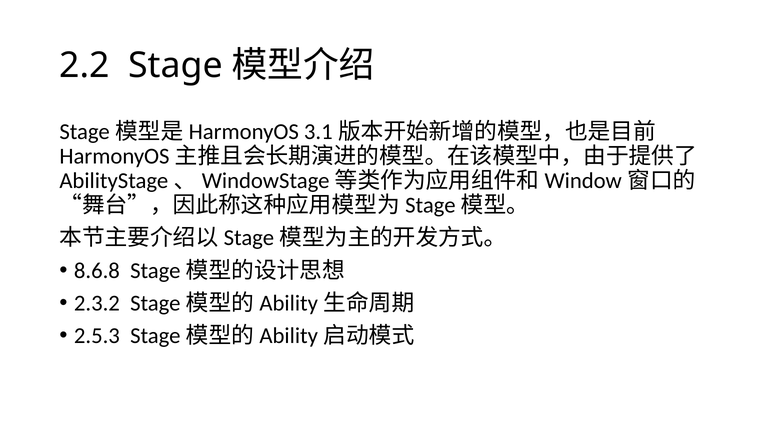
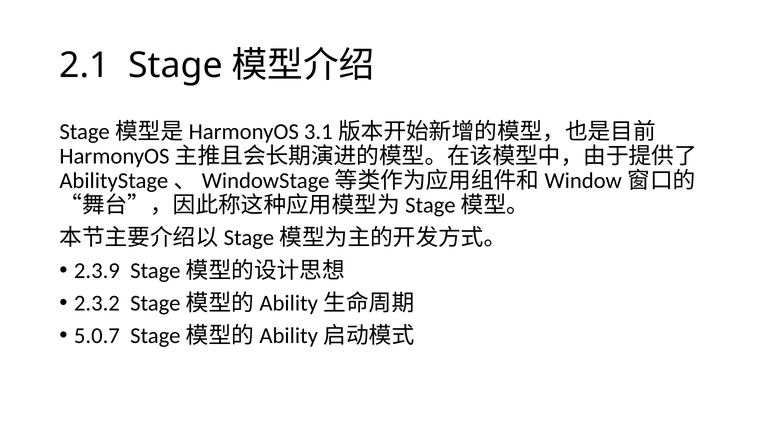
2.2: 2.2 -> 2.1 (85, 65)
8.6.8: 8.6.8 -> 2.3.9 (97, 271)
2.5.3: 2.5.3 -> 5.0.7 (97, 336)
